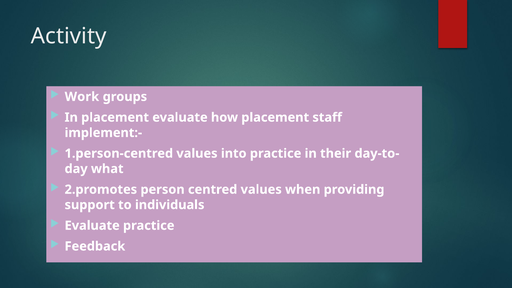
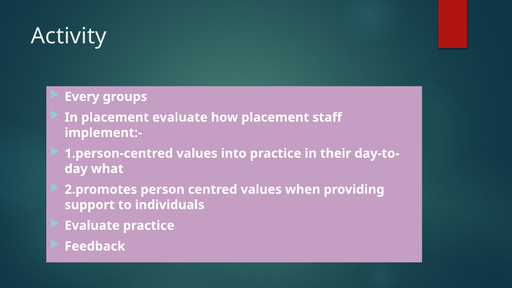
Work: Work -> Every (82, 97)
